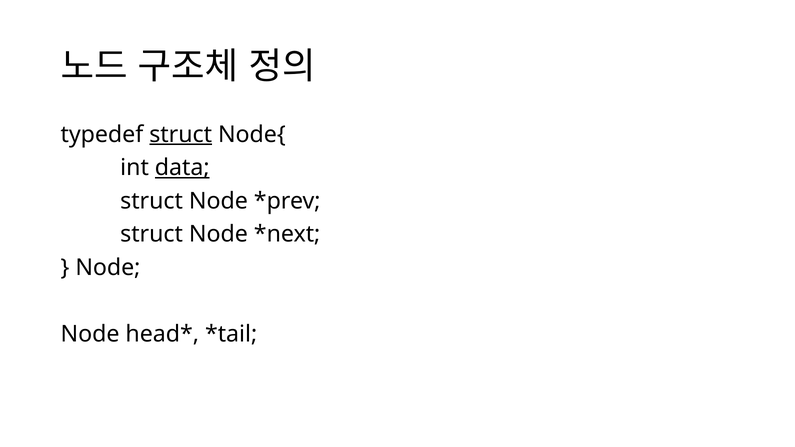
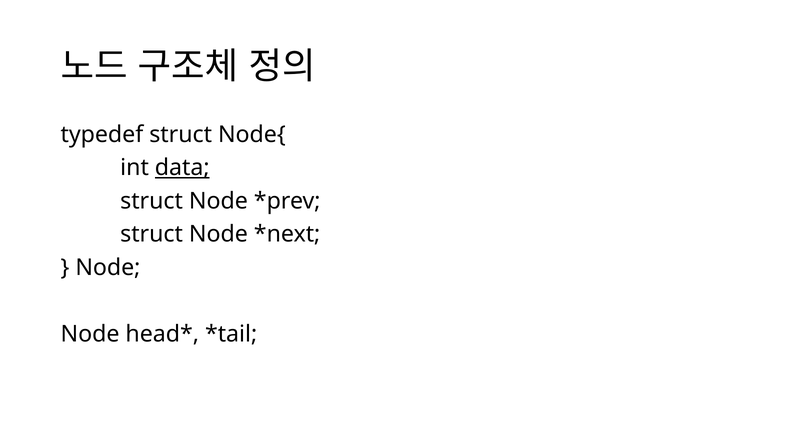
struct underline: present -> none (181, 134)
